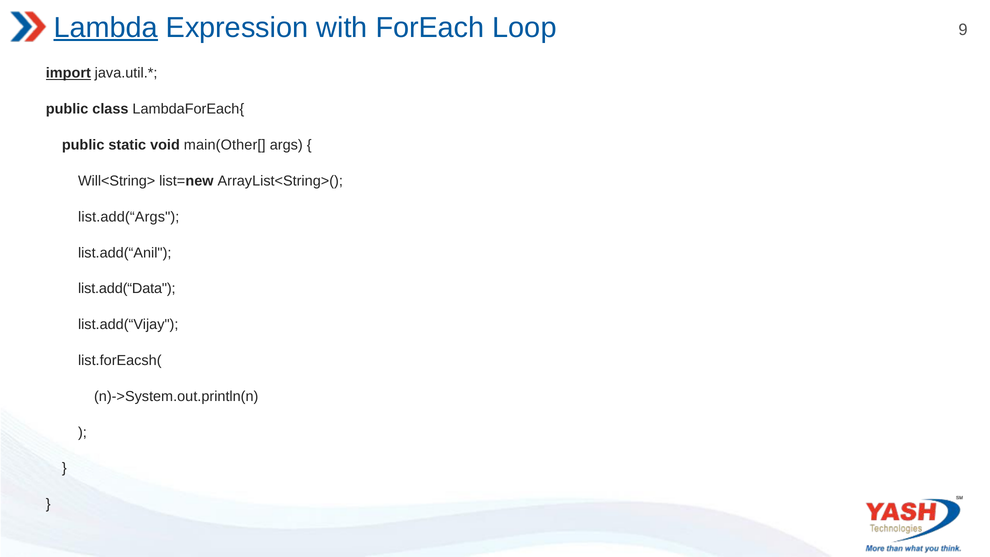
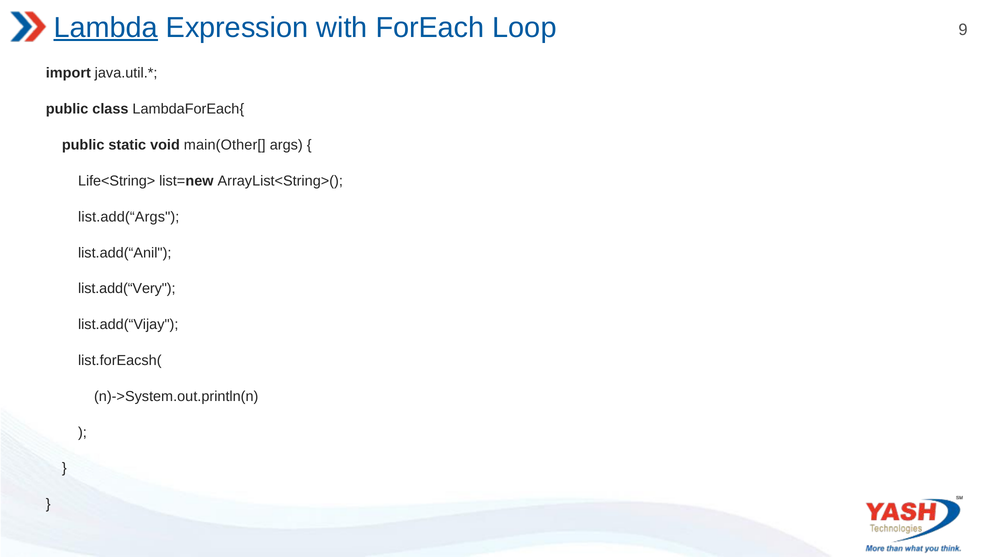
import underline: present -> none (68, 73)
Will<String>: Will<String> -> Life<String> (117, 181)
list.add(“Data: list.add(“Data -> list.add(“Very (127, 289)
